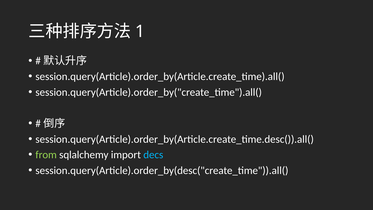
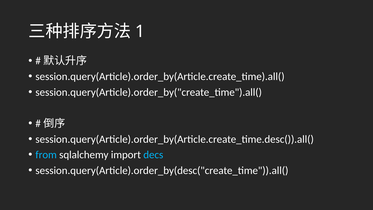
from colour: light green -> light blue (46, 155)
